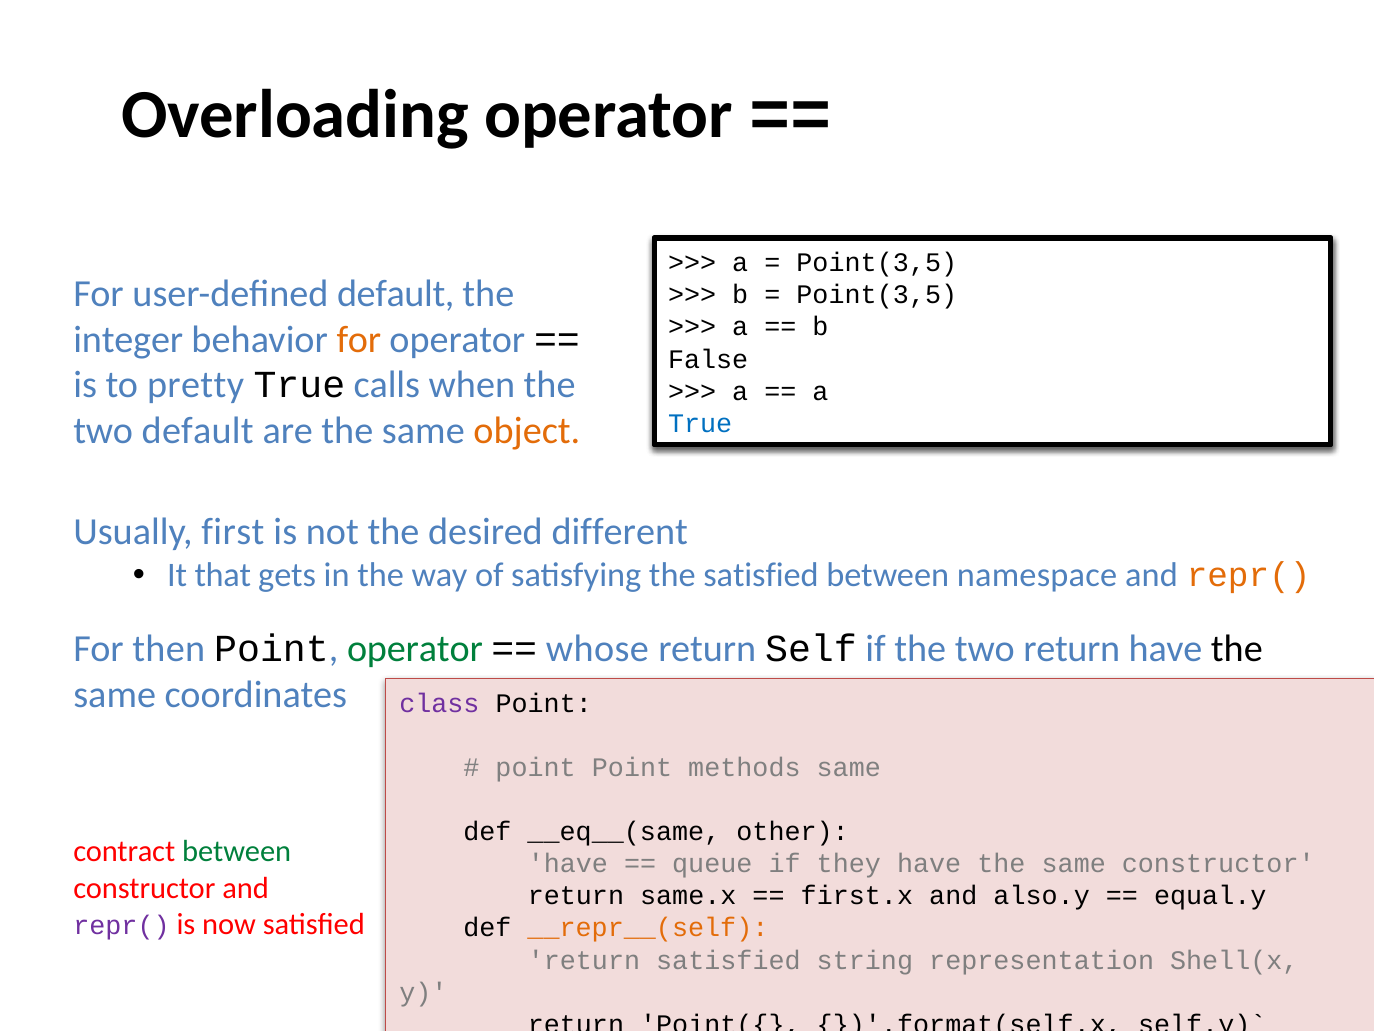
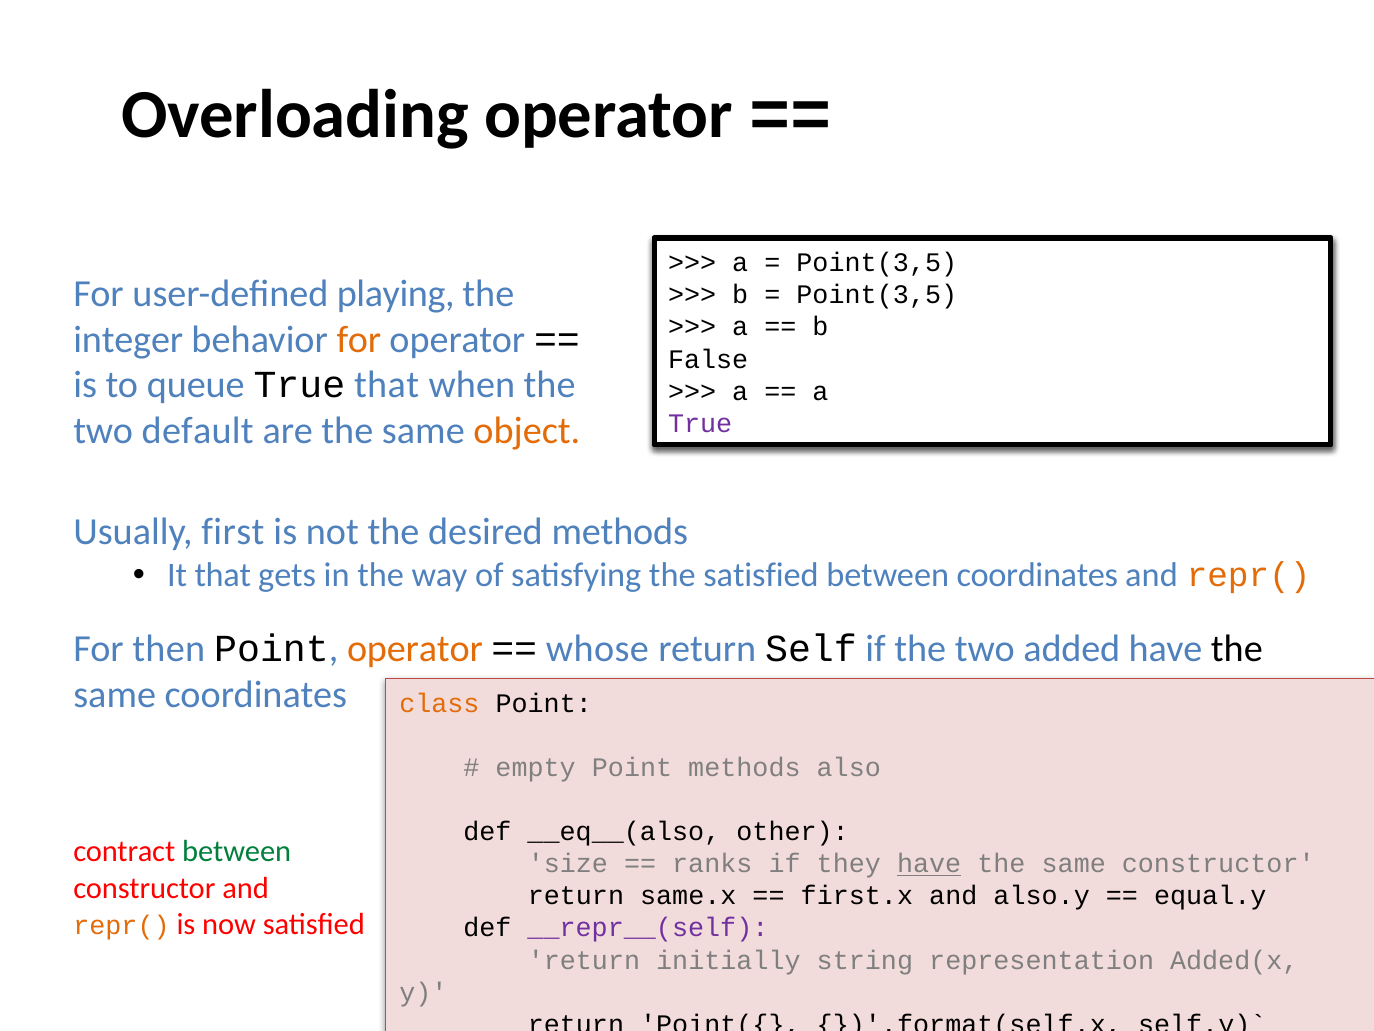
user-defined default: default -> playing (396, 294)
pretty: pretty -> queue (196, 385)
True calls: calls -> that (387, 385)
True colour: blue -> purple (700, 423)
desired different: different -> methods (620, 532)
between namespace: namespace -> coordinates (1037, 575)
operator colour: green -> orange (415, 648)
two return: return -> added (1072, 648)
class colour: purple -> orange (439, 703)
point: point -> empty (536, 767)
methods same: same -> also (849, 767)
__eq__(same: __eq__(same -> __eq__(also (624, 831)
have: have -> size (568, 864)
queue: queue -> ranks (712, 864)
have underline: none -> present (929, 864)
repr( colour: purple -> orange (121, 925)
__repr__(self colour: orange -> purple (648, 928)
return satisfied: satisfied -> initially (728, 960)
Shell(x: Shell(x -> Added(x (1234, 960)
